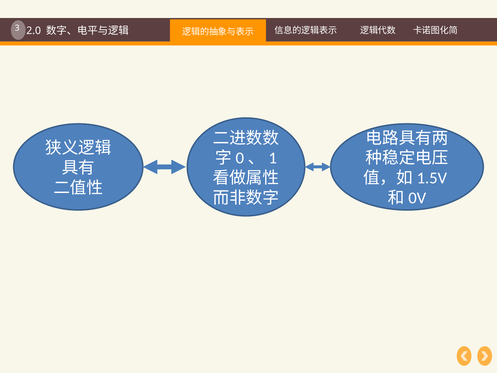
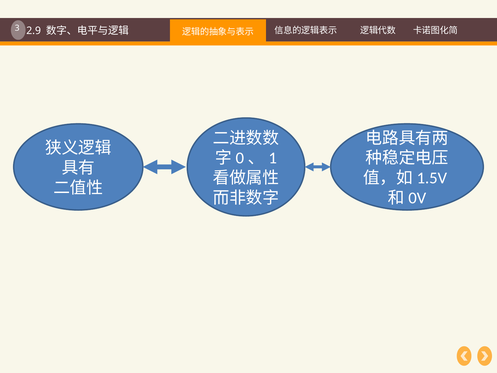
2.0: 2.0 -> 2.9 (34, 31)
